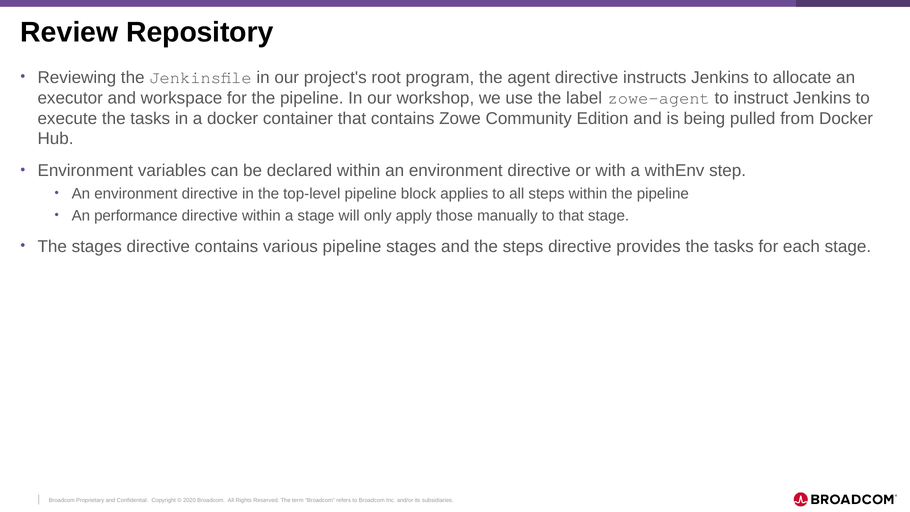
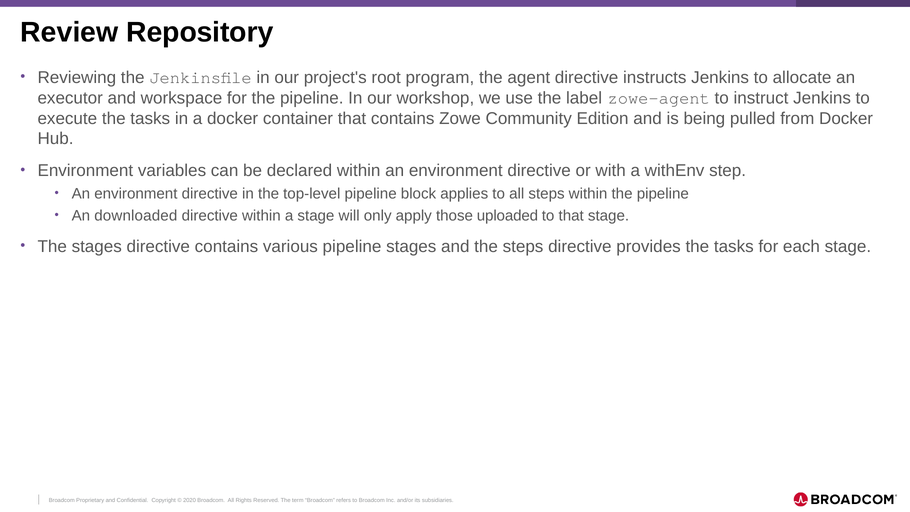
performance: performance -> downloaded (136, 216)
manually: manually -> uploaded (507, 216)
